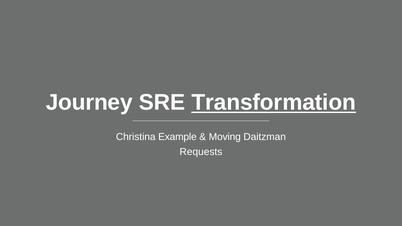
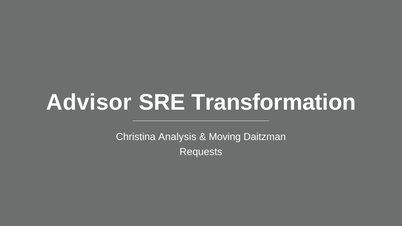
Journey: Journey -> Advisor (89, 103)
Transformation underline: present -> none (274, 103)
Example: Example -> Analysis (177, 137)
